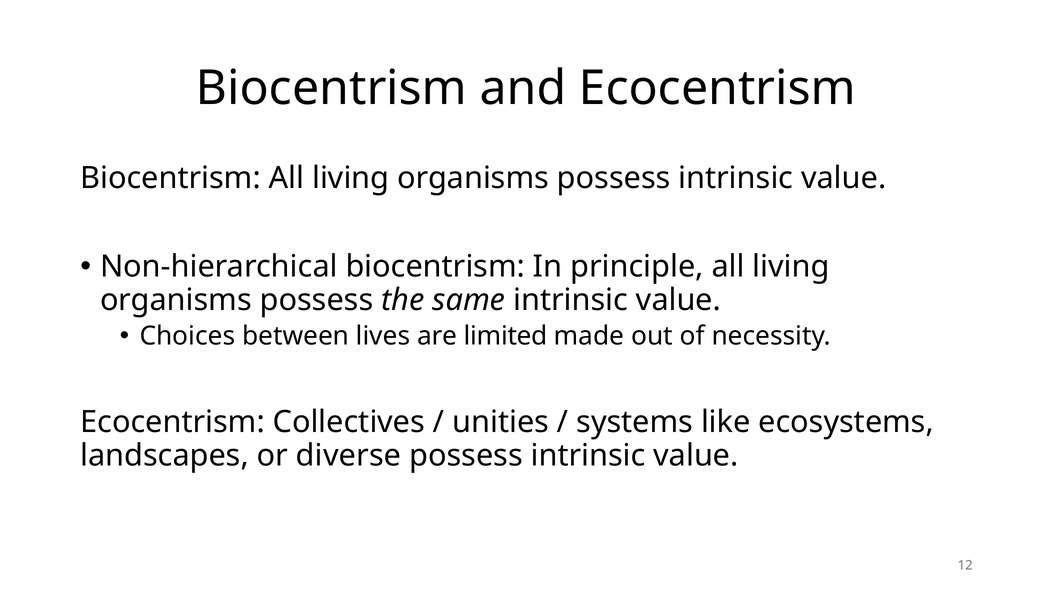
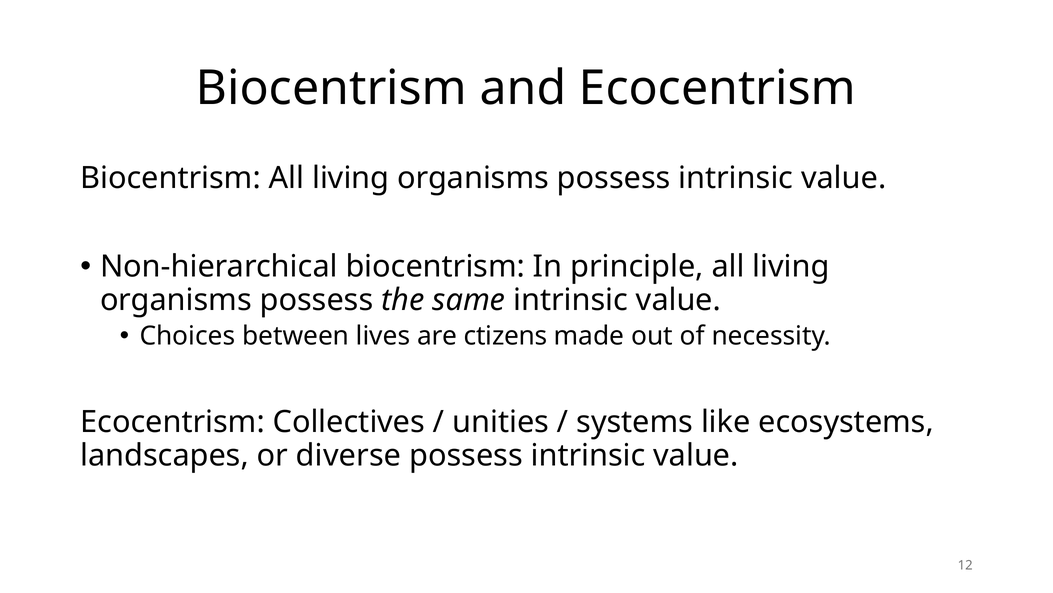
limited: limited -> ctizens (506, 336)
